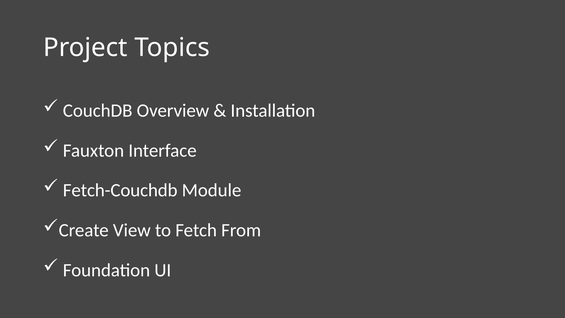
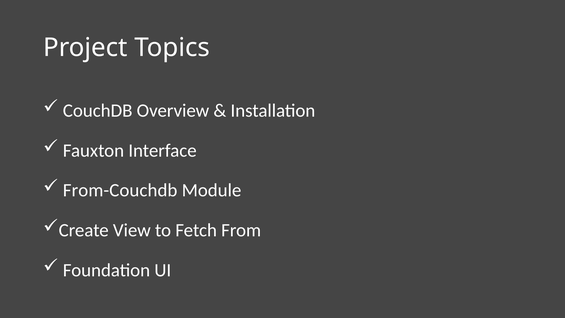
Fetch-Couchdb: Fetch-Couchdb -> From-Couchdb (120, 190)
